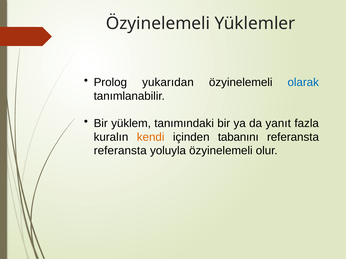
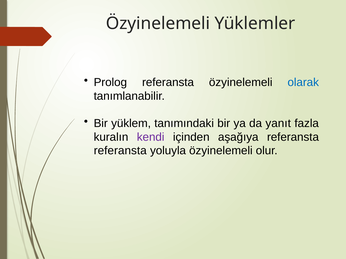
Prolog yukarıdan: yukarıdan -> referansta (168, 83)
kendi colour: orange -> purple (151, 137)
tabanını: tabanını -> aşağıya (238, 137)
